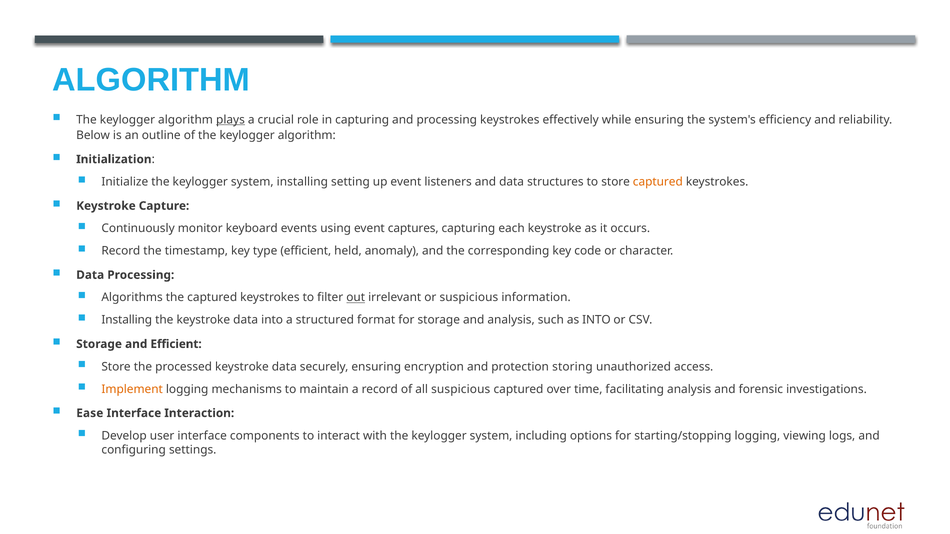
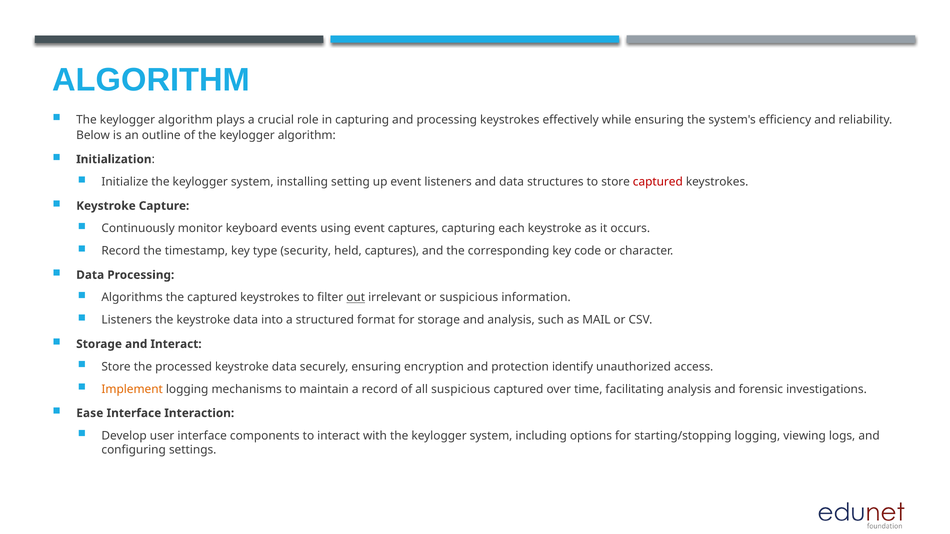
plays underline: present -> none (230, 120)
captured colour: orange -> red (658, 182)
type efficient: efficient -> security (306, 251)
held anomaly: anomaly -> captures (392, 251)
Installing: Installing -> Listeners (127, 320)
as INTO: INTO -> MAIL (596, 320)
and Efficient: Efficient -> Interact (176, 344)
storing: storing -> identify (573, 367)
